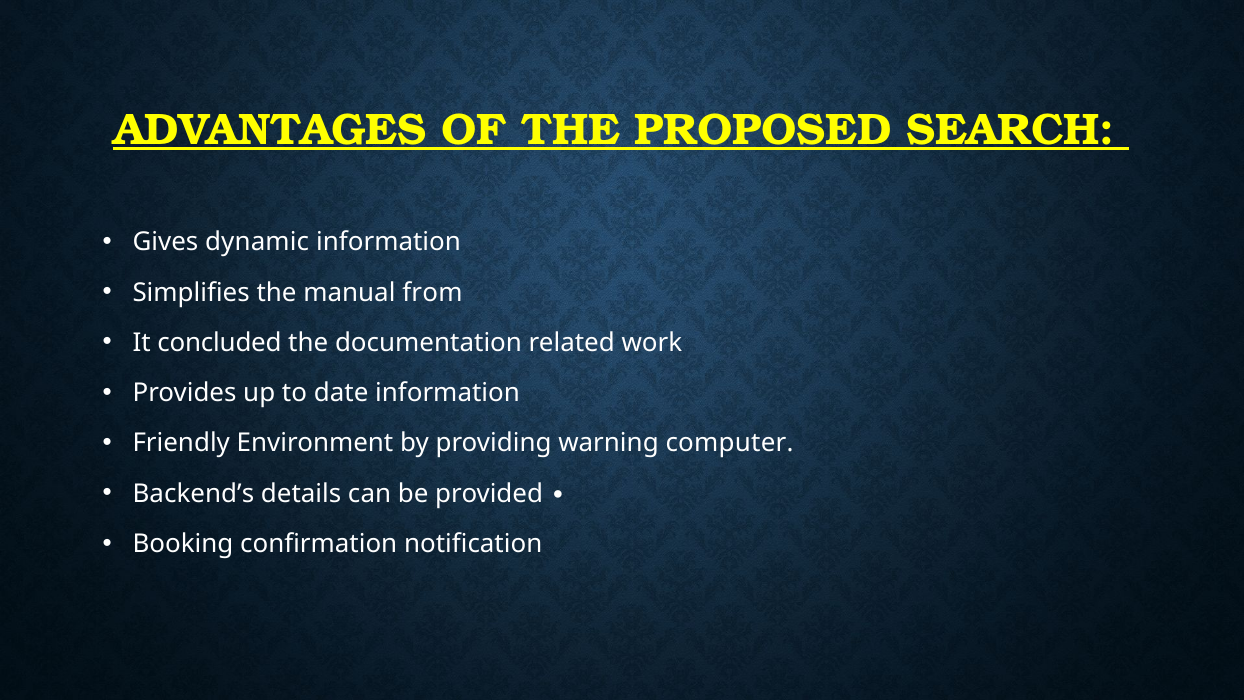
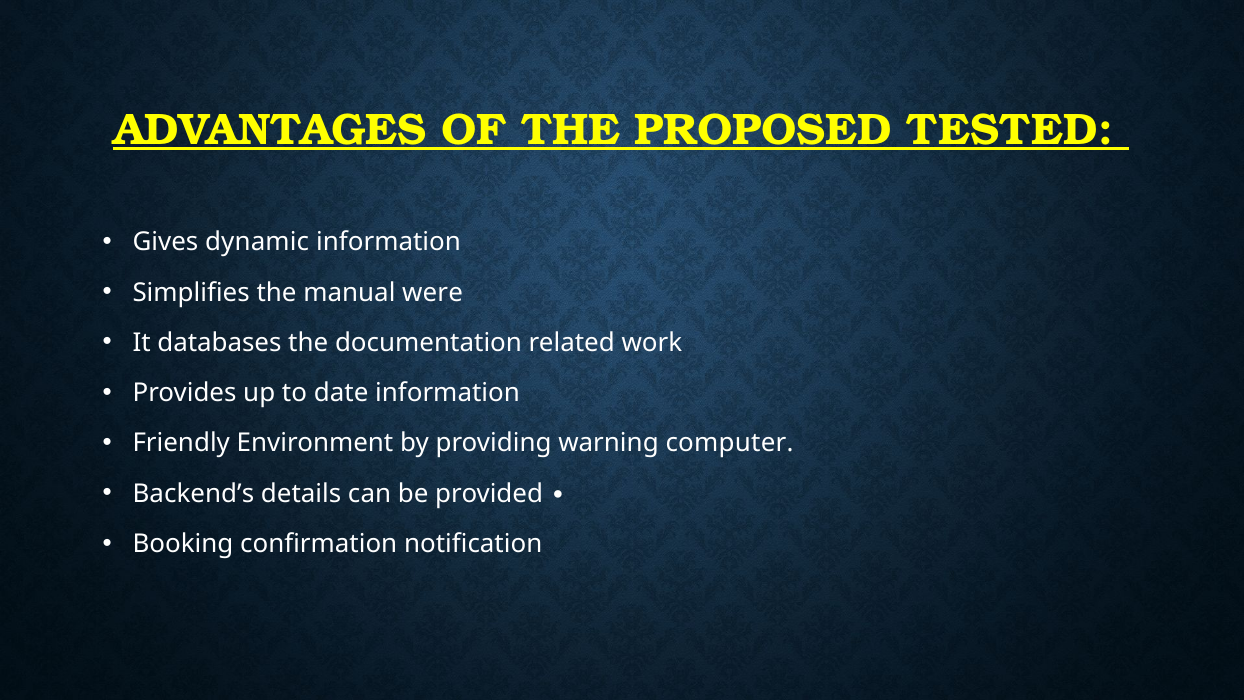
SEARCH: SEARCH -> TESTED (1010, 130)
from: from -> were (433, 292)
concluded: concluded -> databases (219, 343)
